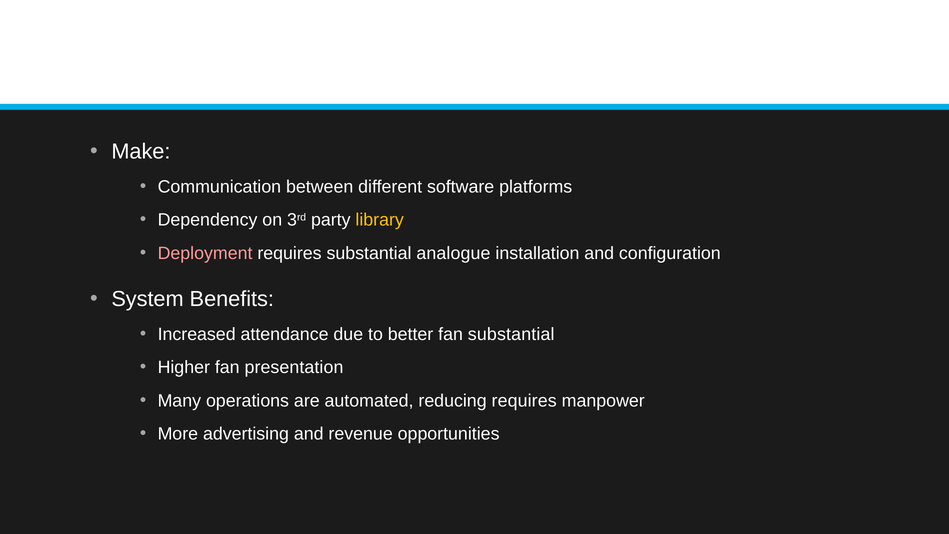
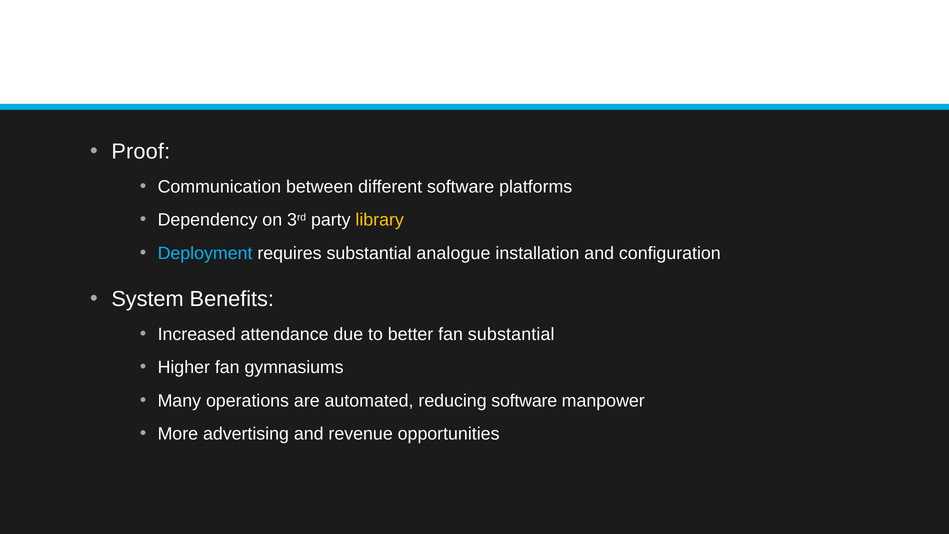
Make: Make -> Proof (141, 151)
Deployment colour: pink -> light blue (205, 253)
presentation: presentation -> gymnasiums (294, 367)
reducing requires: requires -> software (524, 401)
